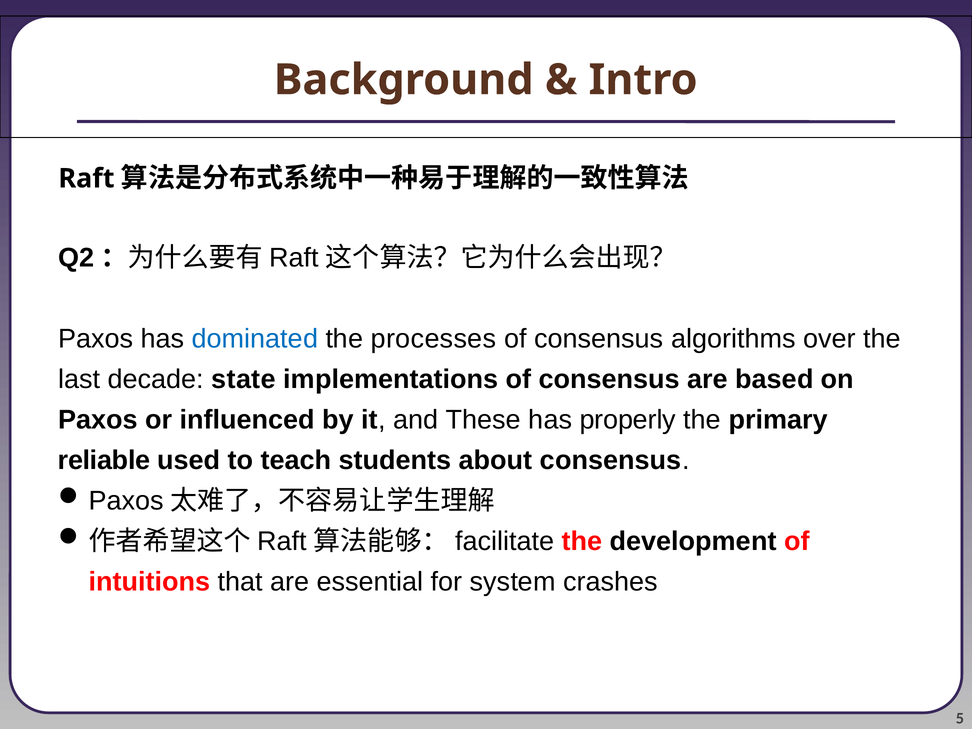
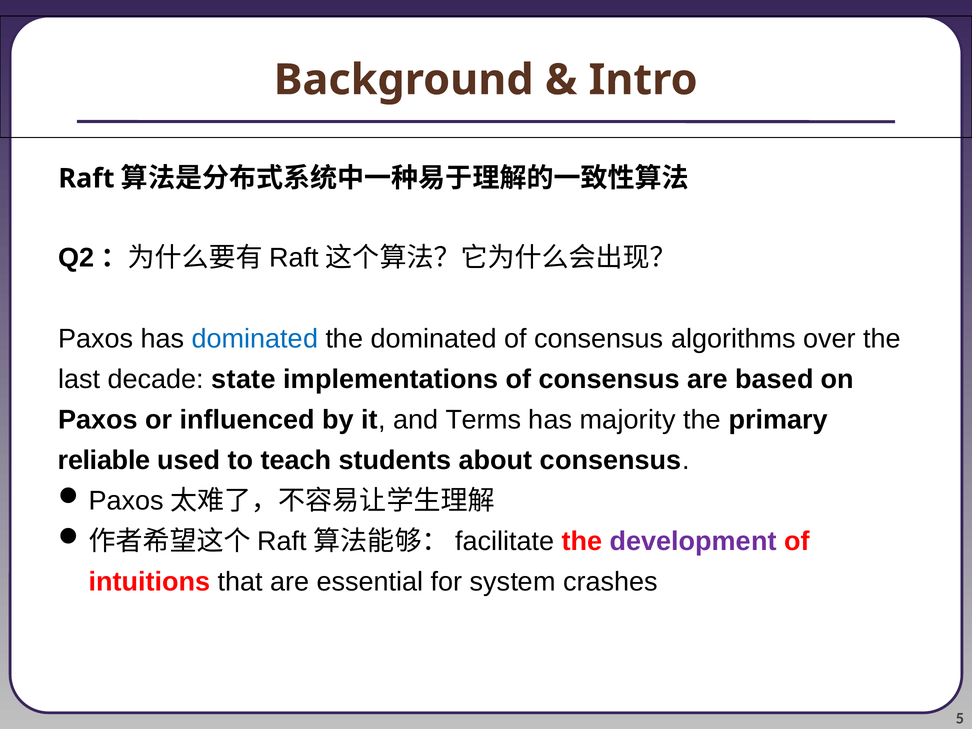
the processes: processes -> dominated (434, 339)
These: These -> Terms (483, 420)
properly: properly -> majority (628, 420)
development colour: black -> purple (693, 541)
